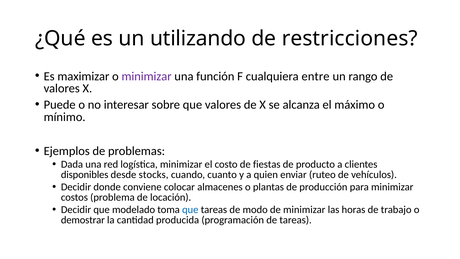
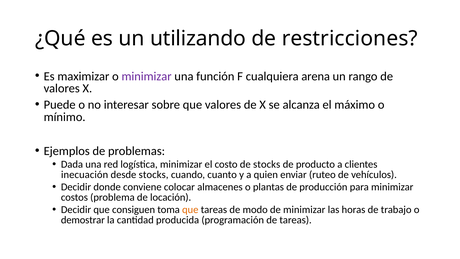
entre: entre -> arena (316, 76)
de fiestas: fiestas -> stocks (267, 164)
disponibles: disponibles -> inecuación (85, 175)
modelado: modelado -> consiguen (134, 210)
que colour: blue -> orange (190, 210)
